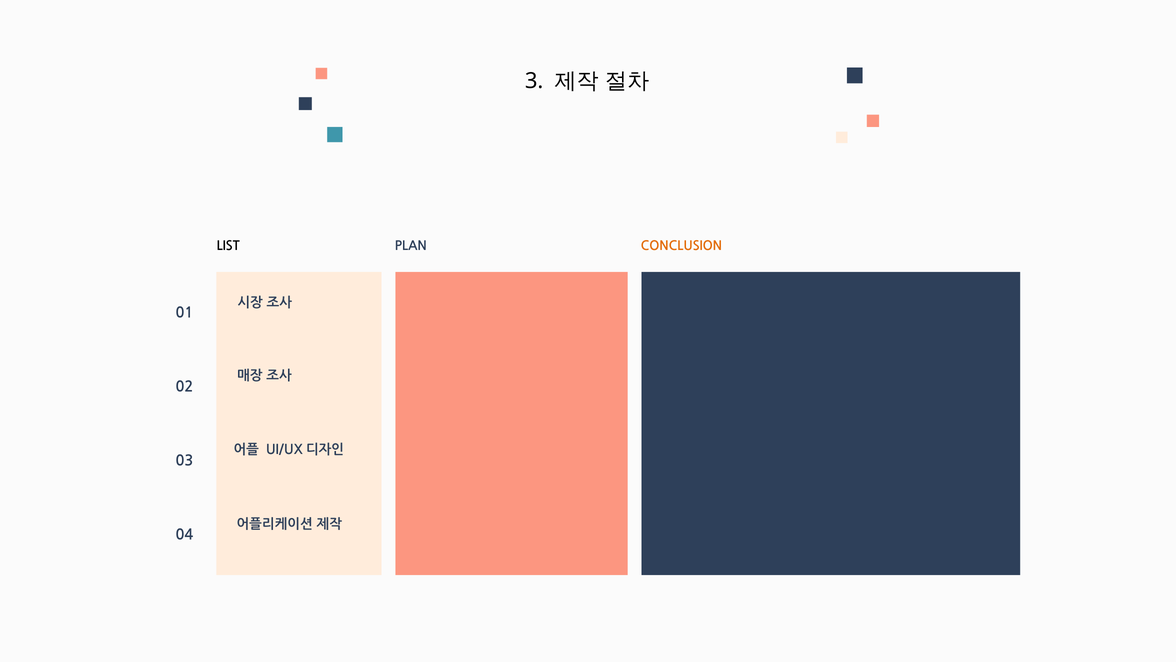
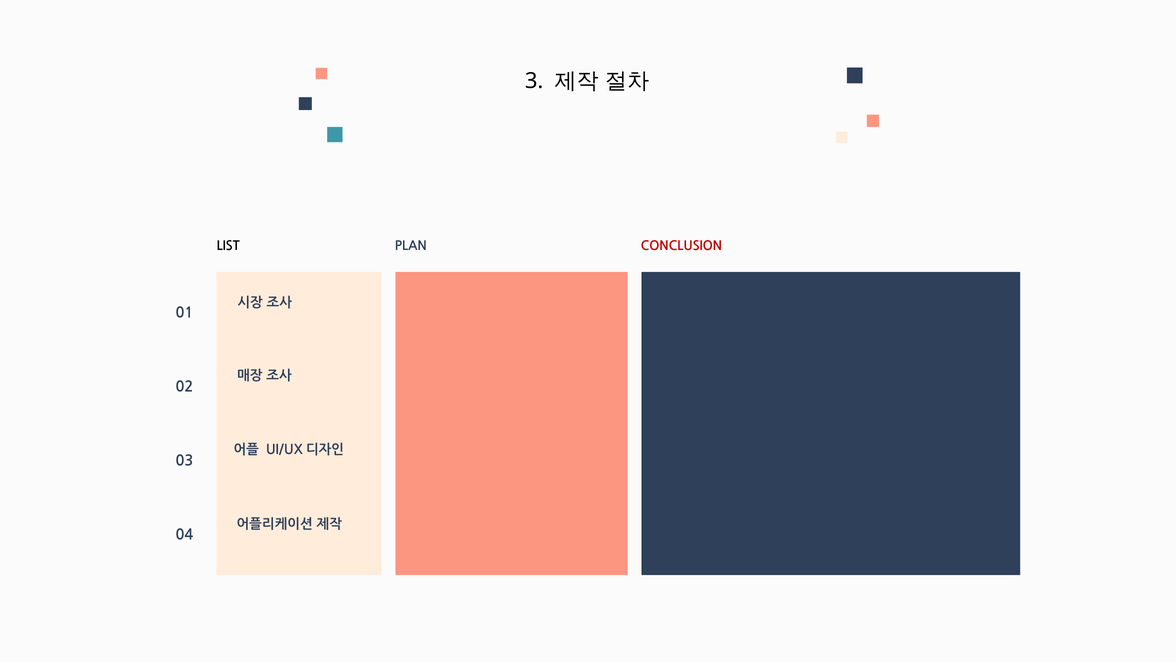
CONCLUSION colour: orange -> red (681, 246)
